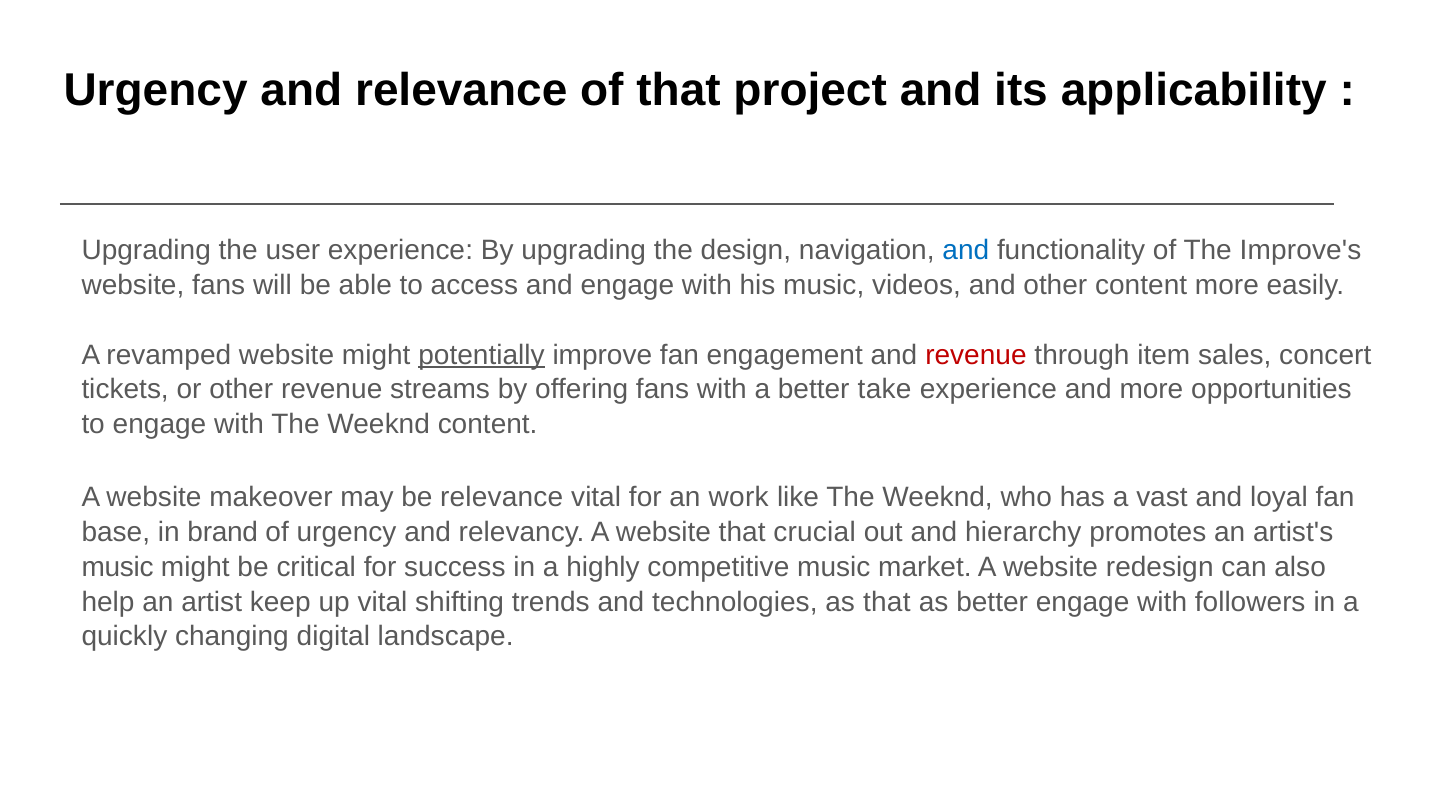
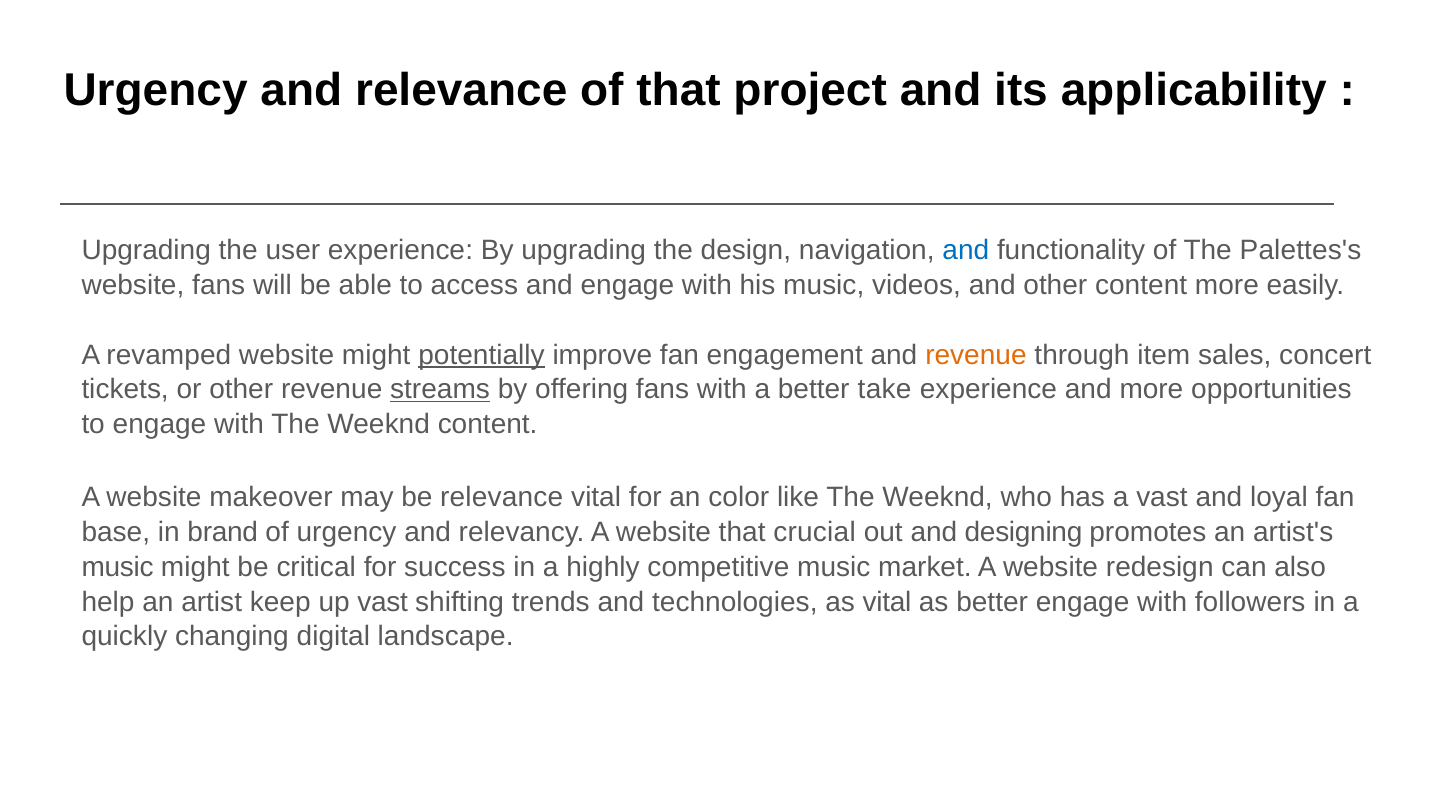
Improve's: Improve's -> Palettes's (1301, 251)
revenue colour: red -> orange (976, 355)
streams underline: none -> present (440, 390)
work: work -> color (739, 498)
hierarchy: hierarchy -> designing (1024, 533)
up vital: vital -> vast (383, 602)
as that: that -> vital (887, 602)
